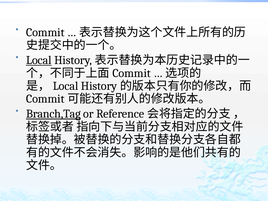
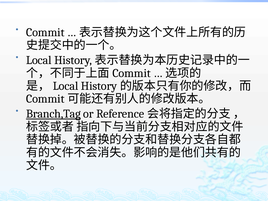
Local underline: present -> none (39, 60)
